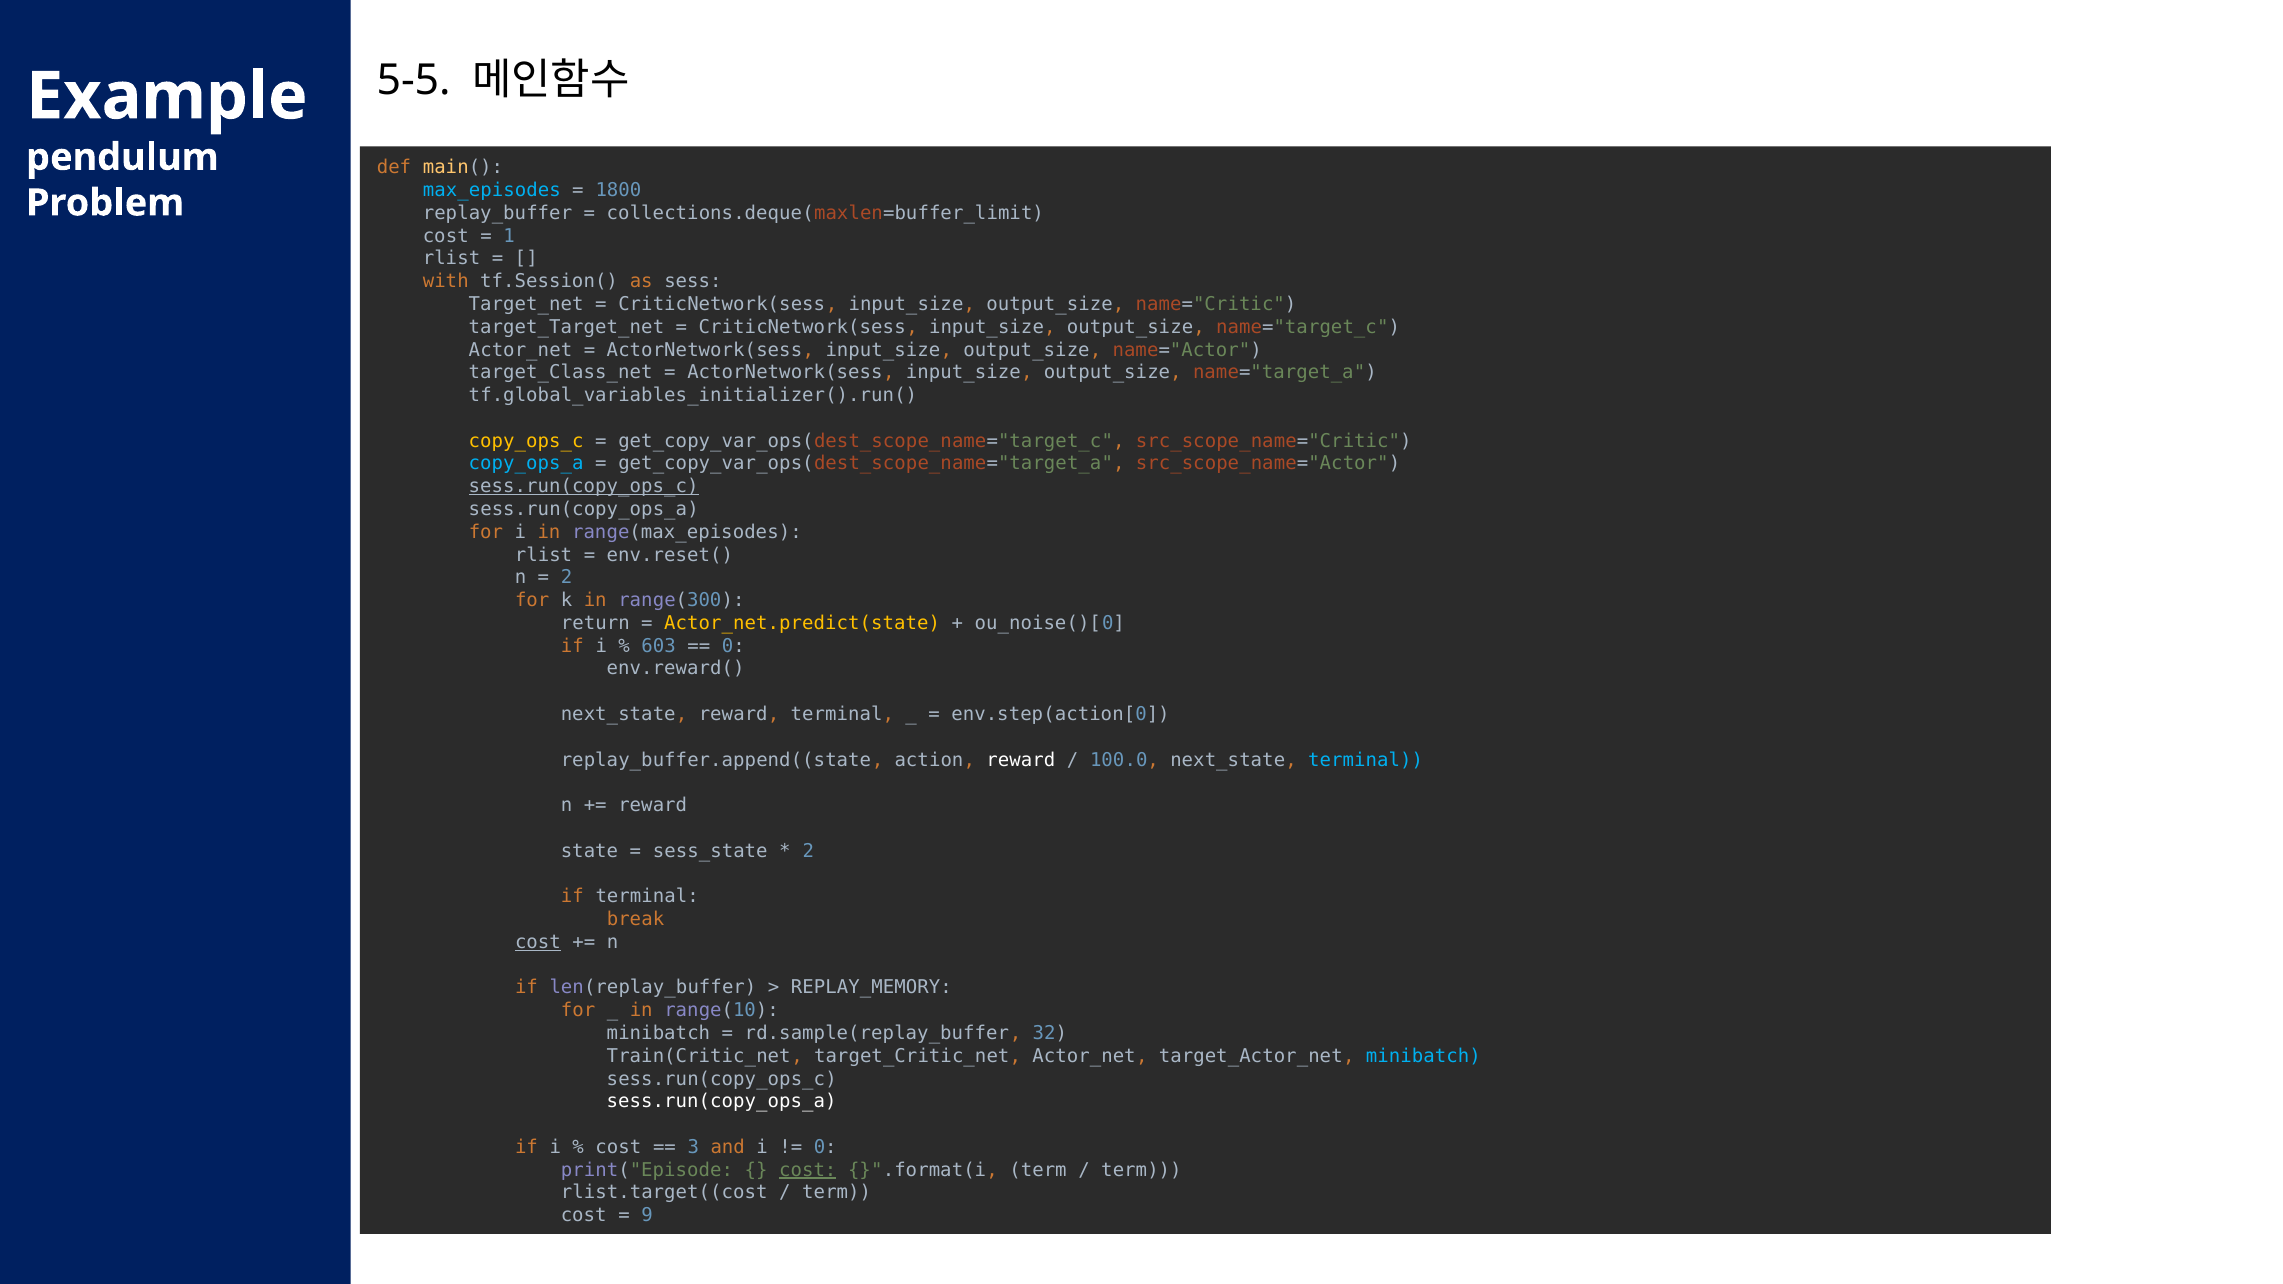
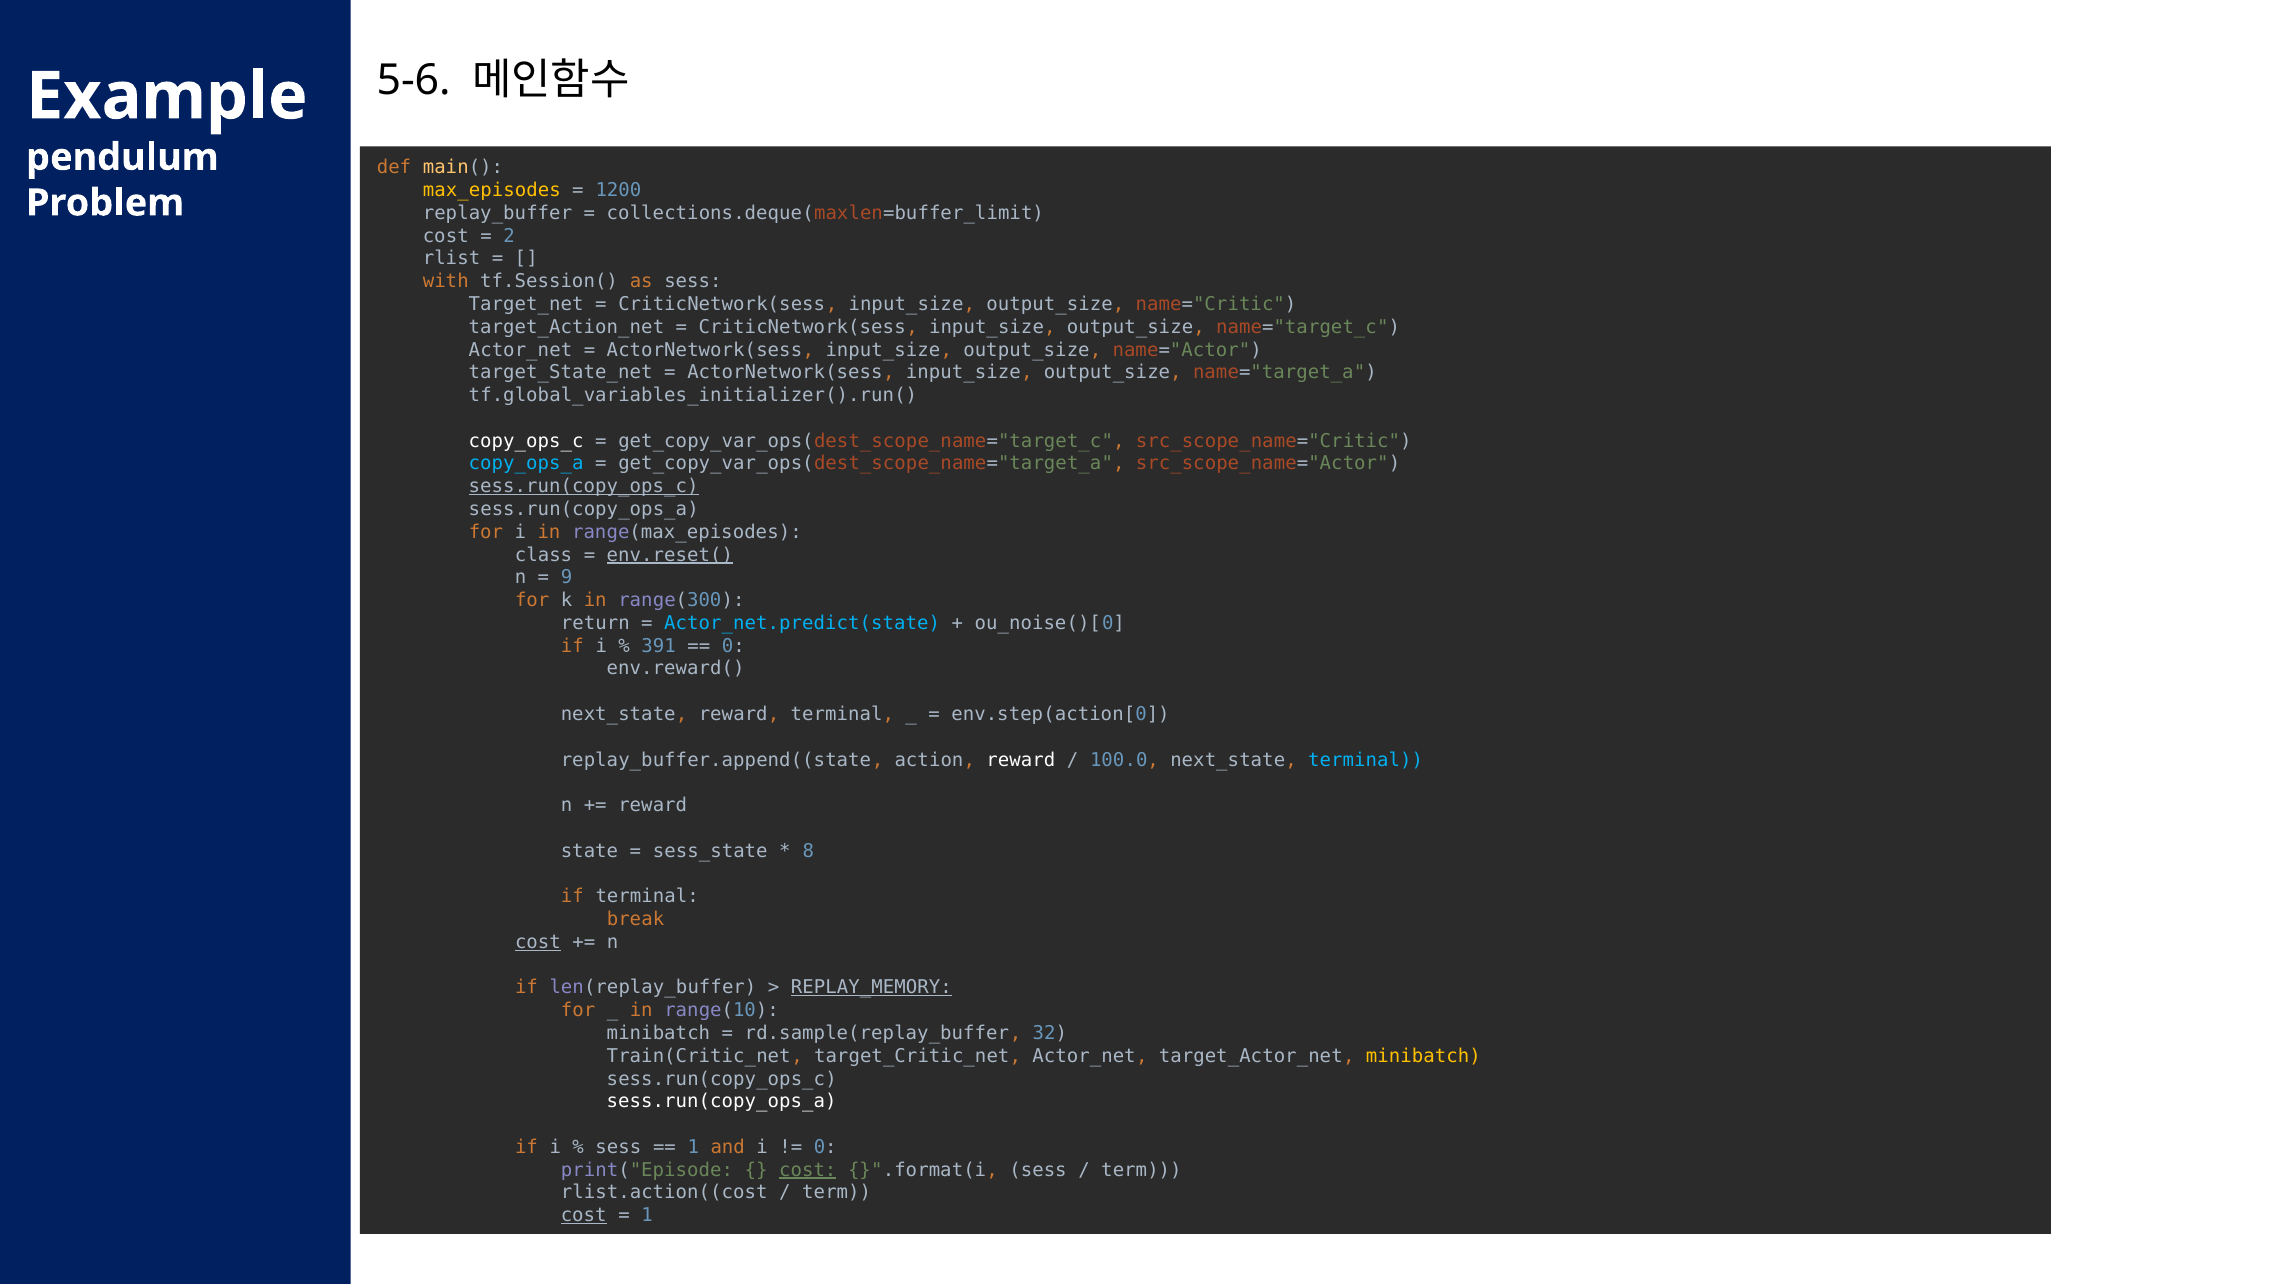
5-5: 5-5 -> 5-6 (414, 81)
max_episodes colour: light blue -> yellow (492, 190)
1800: 1800 -> 1200 (618, 190)
1: 1 -> 2 (509, 236)
target_Target_net: target_Target_net -> target_Action_net (566, 327)
target_Class_net: target_Class_net -> target_State_net (561, 373)
copy_ops_c colour: yellow -> white (526, 441)
rlist: rlist -> class (544, 555)
env.reset( underline: none -> present (670, 555)
2: 2 -> 9 (567, 578)
Actor_net.predict(state colour: yellow -> light blue (802, 623)
603: 603 -> 391 (659, 646)
2: 2 -> 8 (808, 851)
REPLAY_MEMORY underline: none -> present (871, 988)
minibatch colour: light blue -> yellow (1423, 1056)
cost: cost -> sess (618, 1147)
3: 3 -> 1 (693, 1147)
}".format(i term: term -> sess (1038, 1170)
rlist.target((cost: rlist.target((cost -> rlist.action((cost (664, 1193)
cost underline: none -> present (584, 1216)
9: 9 -> 1 (647, 1216)
